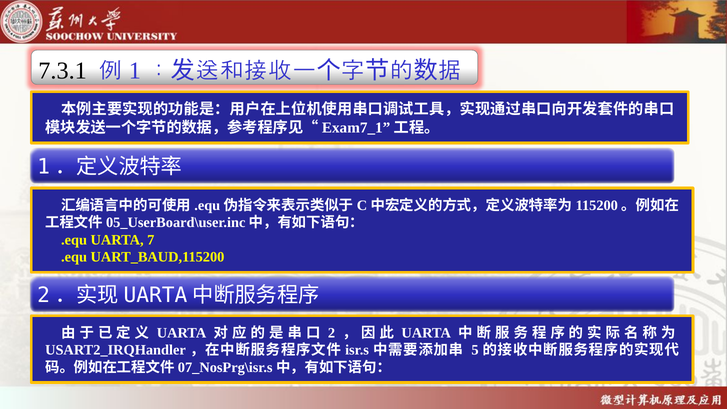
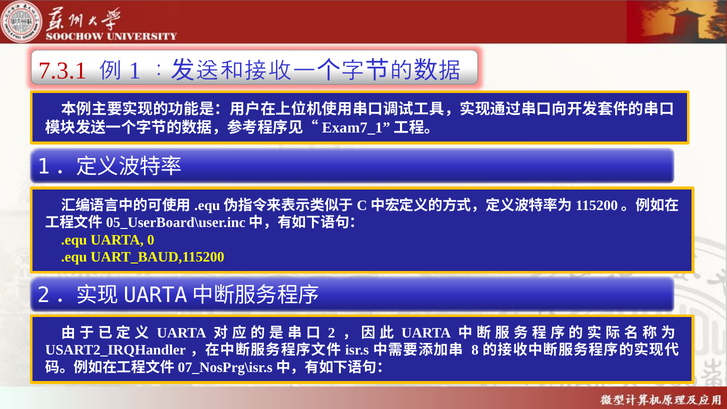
7.3.1 colour: black -> red (63, 71)
7: 7 -> 0 (151, 240)
5: 5 -> 8 (475, 350)
